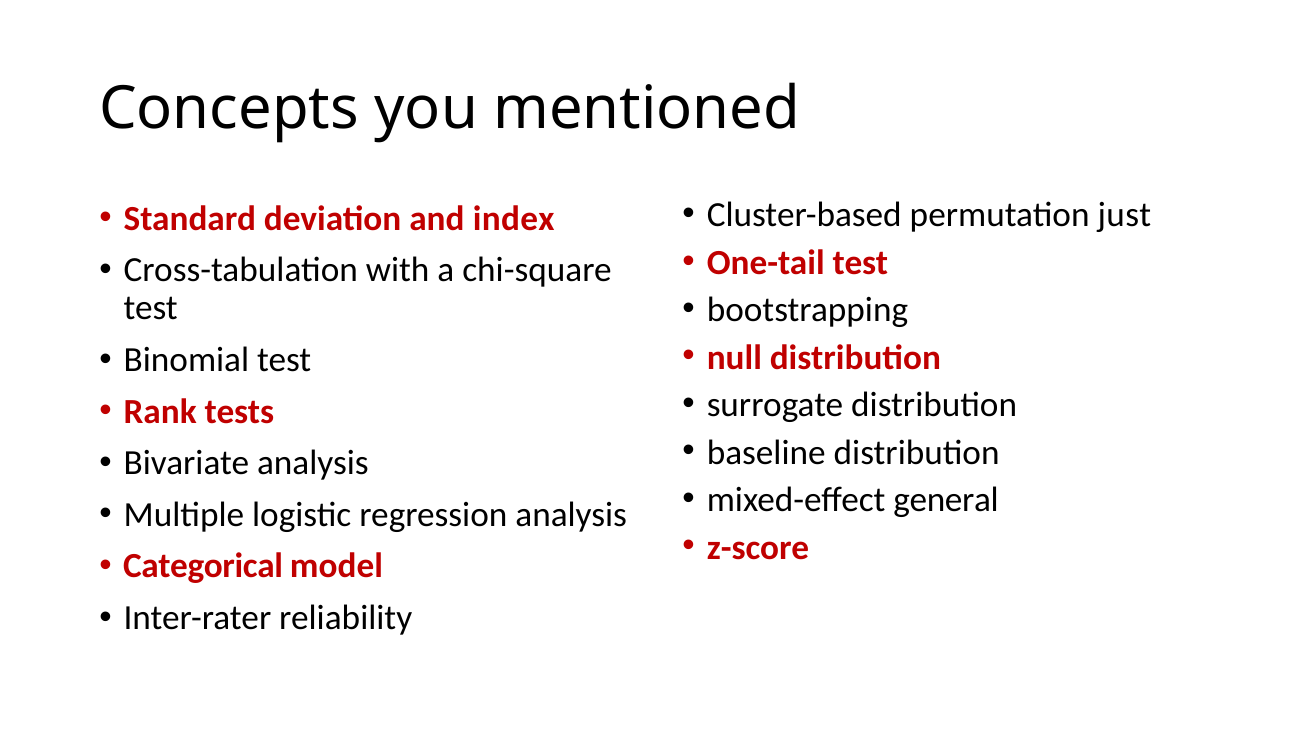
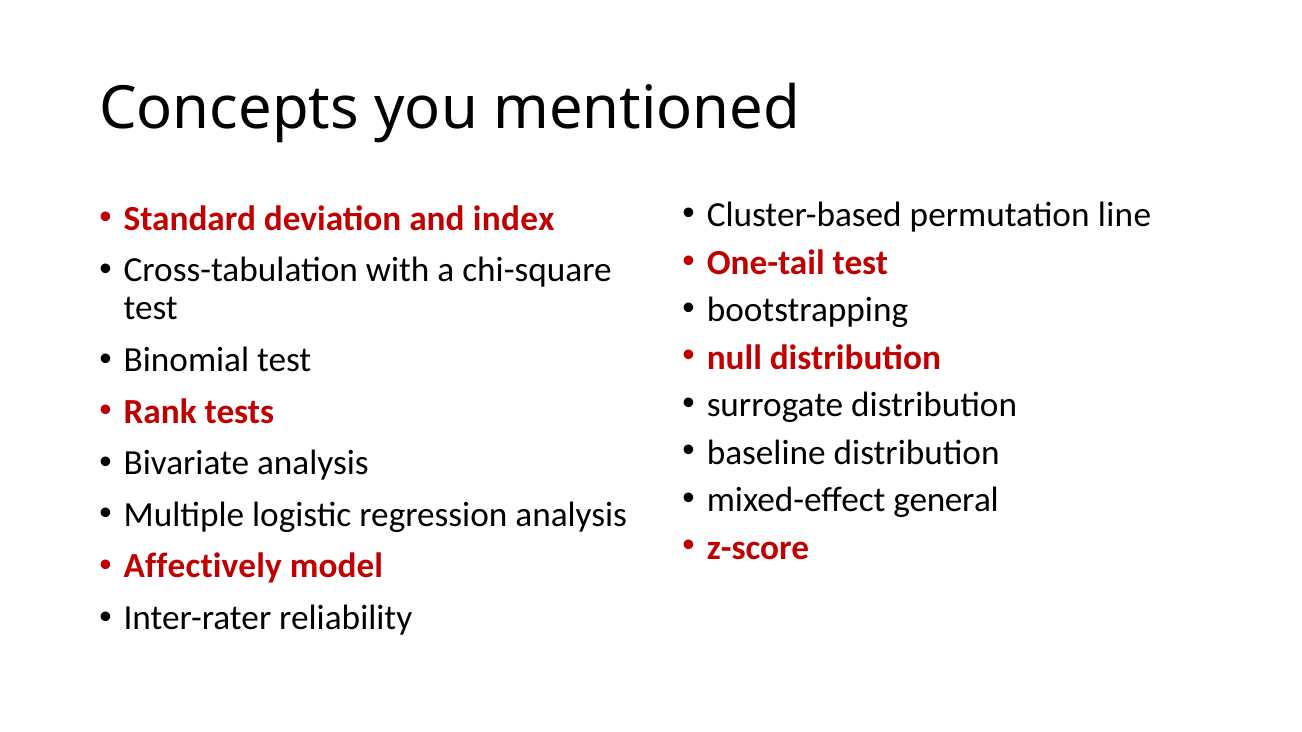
just: just -> line (1124, 215)
Categorical: Categorical -> Affectively (203, 566)
